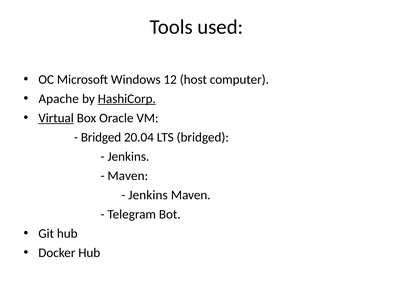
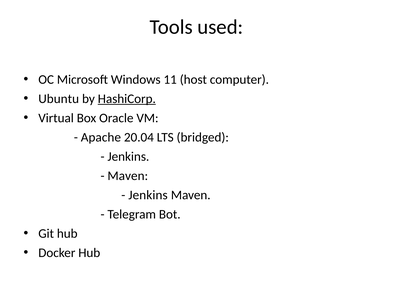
12: 12 -> 11 (170, 80)
Apache: Apache -> Ubuntu (59, 99)
Virtual underline: present -> none (56, 118)
Bridged: Bridged -> Apache (101, 137)
